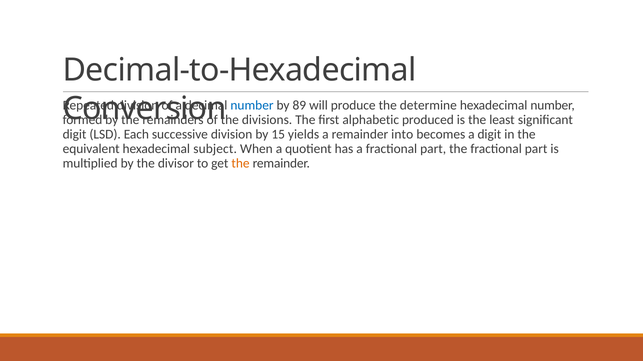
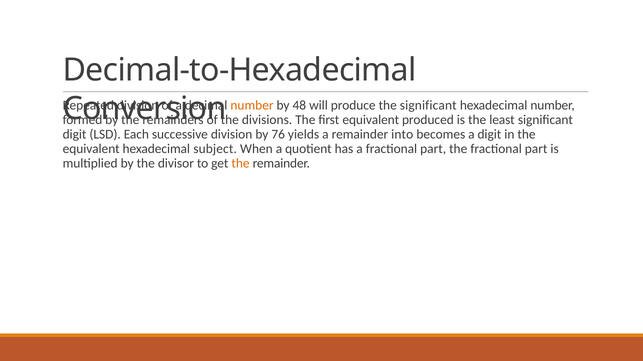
number colour: blue -> orange (252, 106)
89: 89 -> 48 (299, 106)
the determine: determine -> significant (428, 106)
first alphabetic: alphabetic -> equivalent (371, 120)
15: 15 -> 76 (278, 135)
